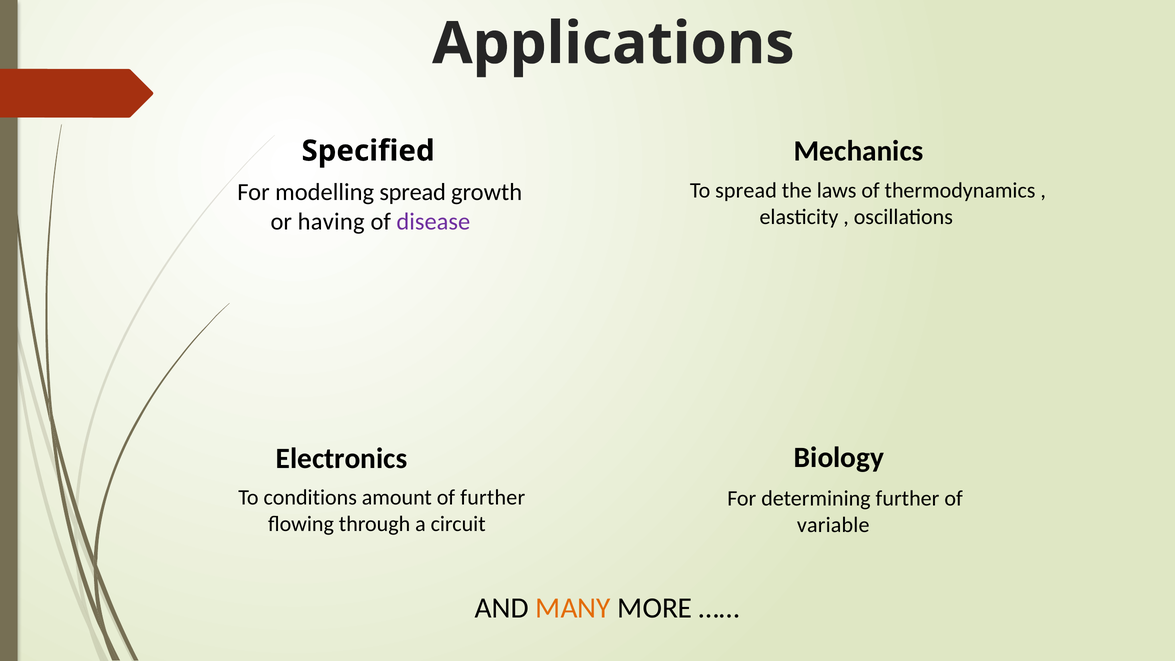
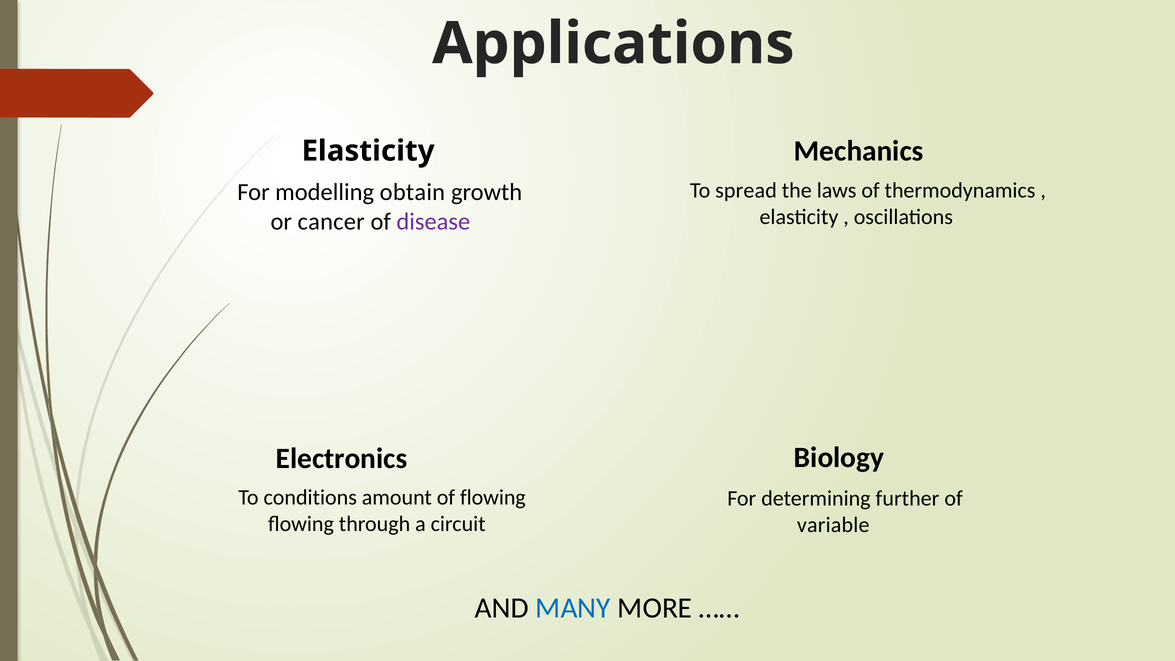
Specified: Specified -> Elasticity (368, 151)
modelling spread: spread -> obtain (412, 192)
having: having -> cancer (331, 222)
of further: further -> flowing (493, 497)
MANY colour: orange -> blue (573, 608)
